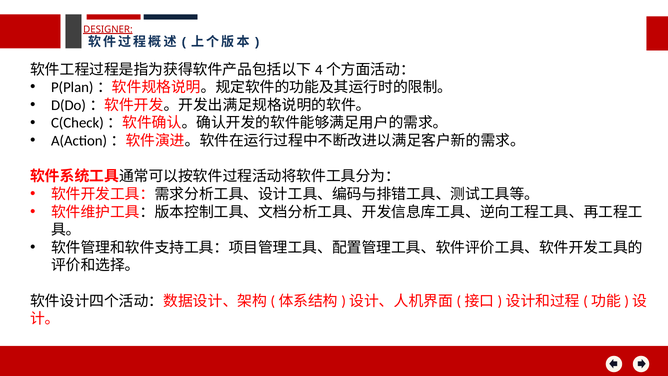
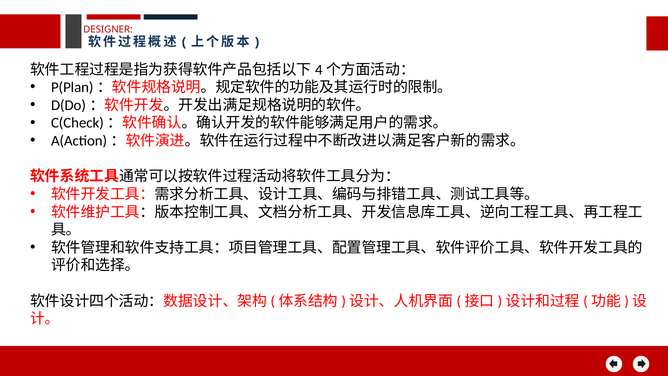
DESIGNER underline: present -> none (108, 29)
